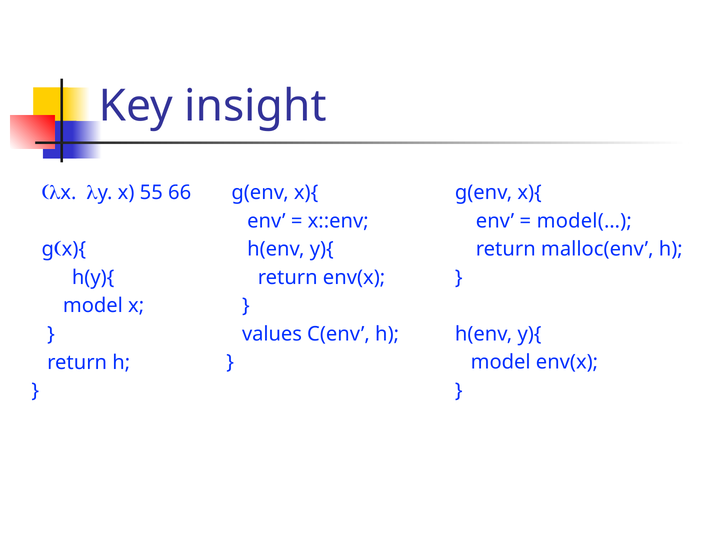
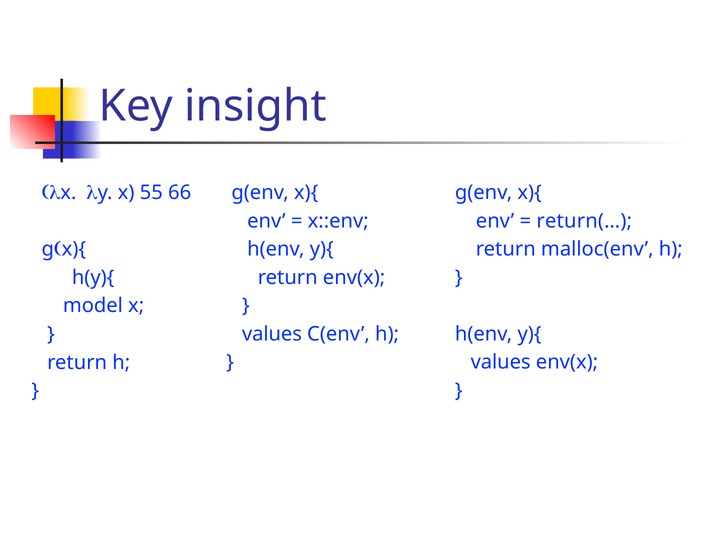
model(…: model(… -> return(… (584, 221)
model: model -> values (501, 362)
